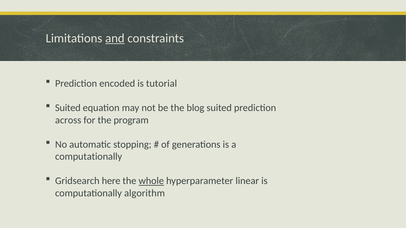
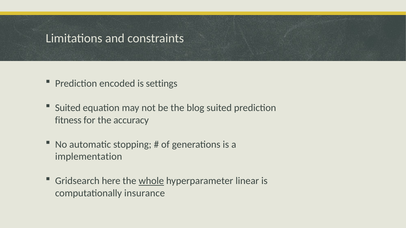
and underline: present -> none (115, 38)
tutorial: tutorial -> settings (162, 84)
across: across -> fitness (68, 120)
program: program -> accuracy (131, 120)
computationally: computationally -> implementation (89, 157)
algorithm: algorithm -> insurance (145, 193)
